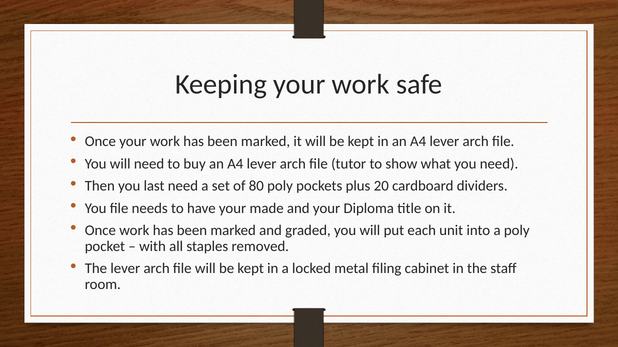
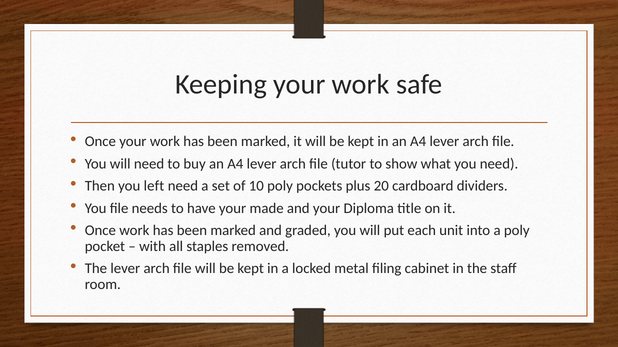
last: last -> left (154, 186)
80: 80 -> 10 (256, 186)
